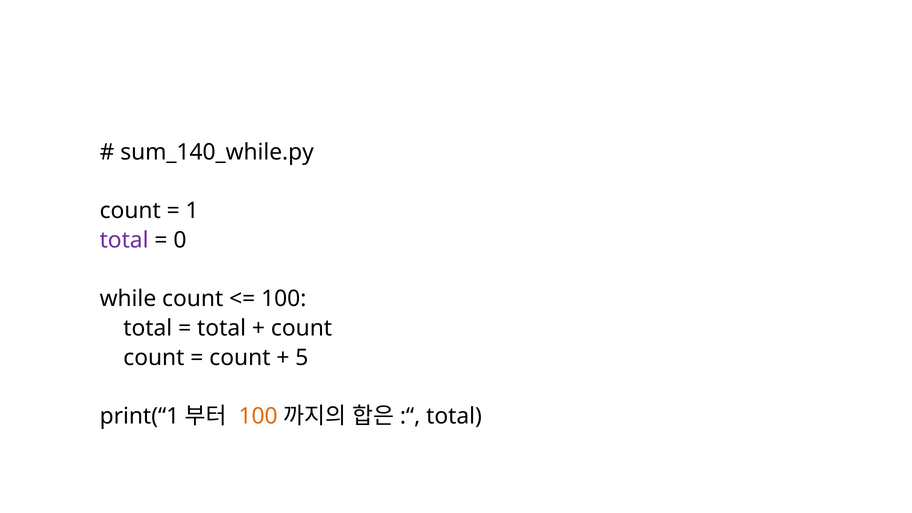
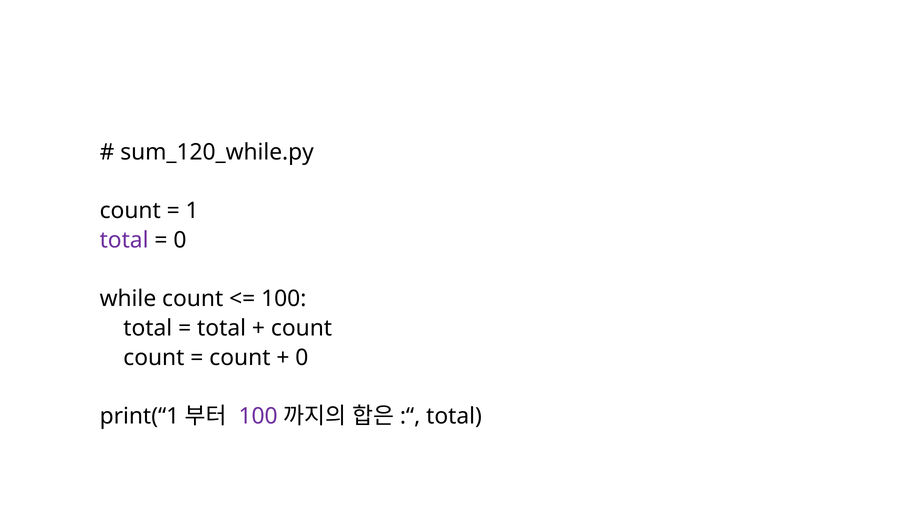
sum_140_while.py: sum_140_while.py -> sum_120_while.py (217, 152)
5: 5 -> 0 (302, 358)
100 colour: orange -> purple (258, 416)
